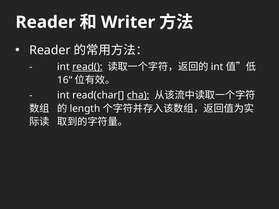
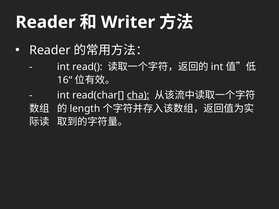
read( underline: present -> none (87, 67)
